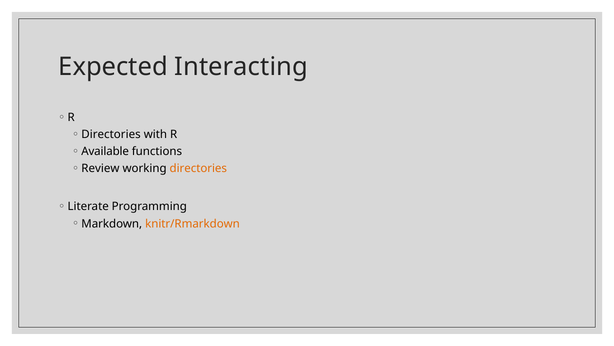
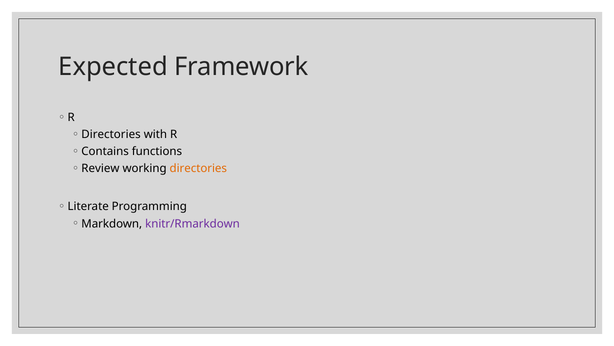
Interacting: Interacting -> Framework (241, 67)
Available: Available -> Contains (105, 151)
knitr/Rmarkdown colour: orange -> purple (193, 223)
